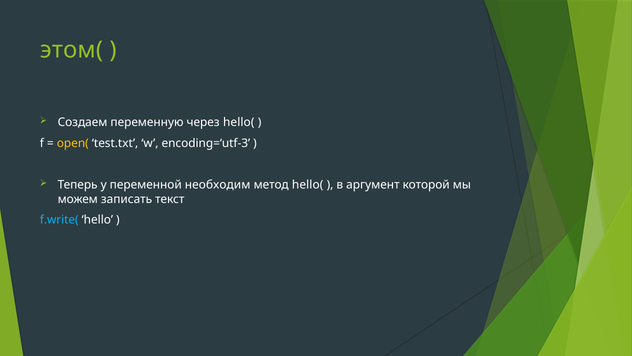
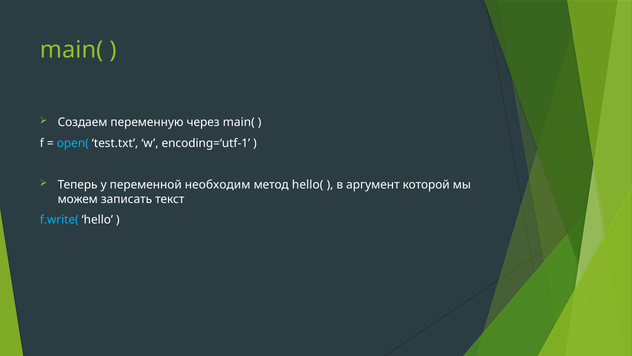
этом(: этом( -> main( (72, 50)
через hello(: hello( -> main( (239, 122)
open( colour: yellow -> light blue (73, 143)
encoding=‘utf-3: encoding=‘utf-3 -> encoding=‘utf-1 (206, 143)
